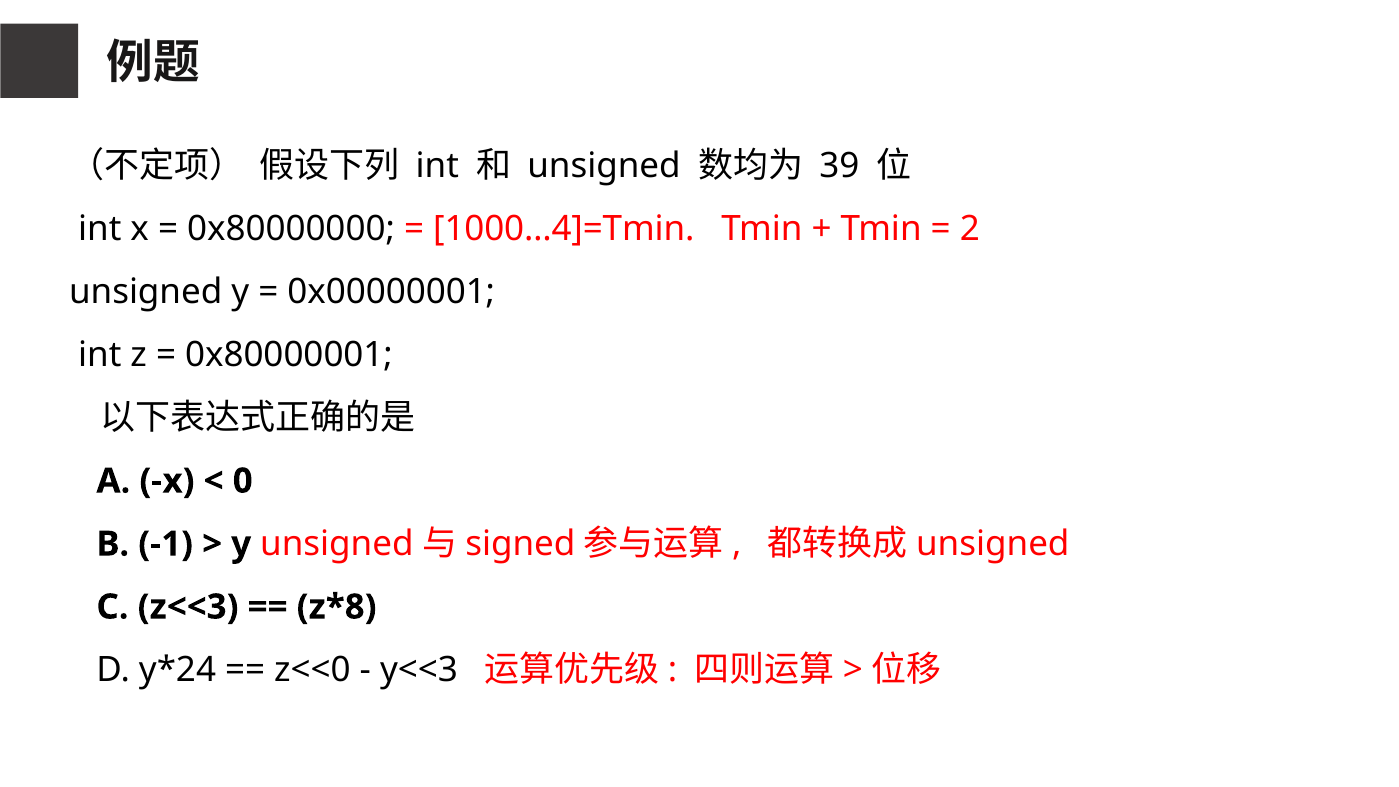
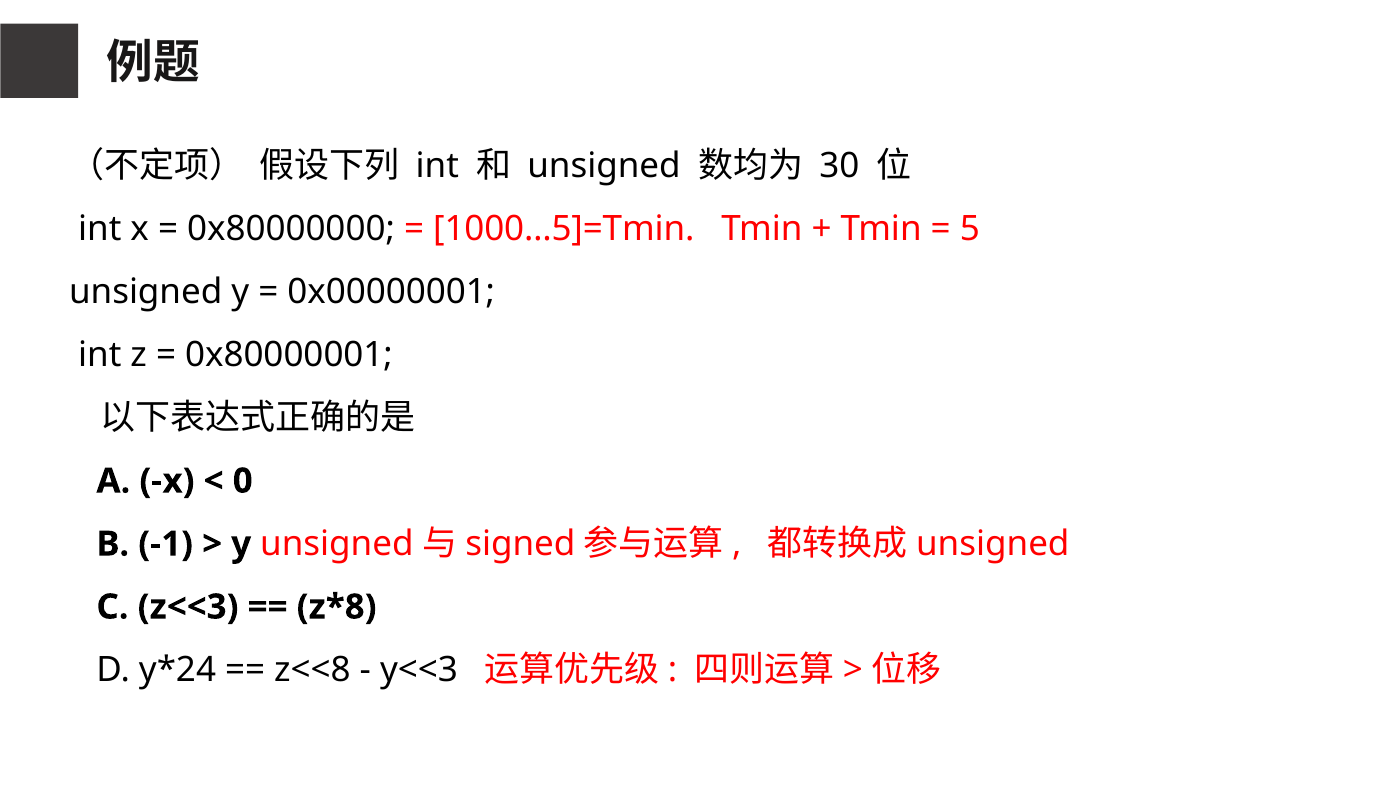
39: 39 -> 30 (839, 166)
1000…4]=Tmin: 1000…4]=Tmin -> 1000…5]=Tmin (564, 229)
2: 2 -> 5 (970, 229)
z<<0: z<<0 -> z<<8 (312, 670)
